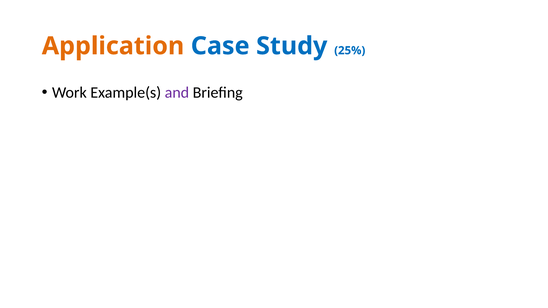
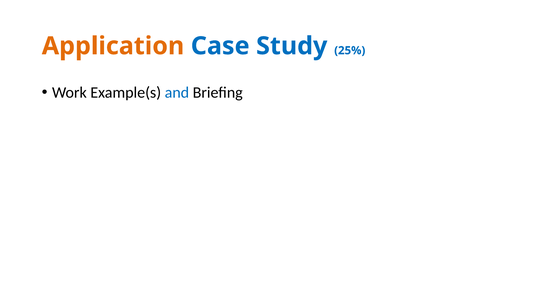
and colour: purple -> blue (177, 93)
